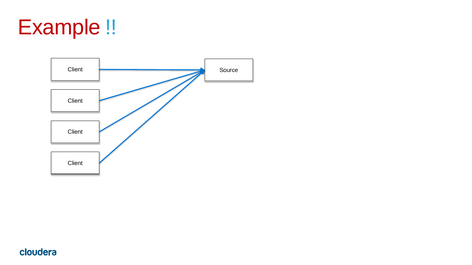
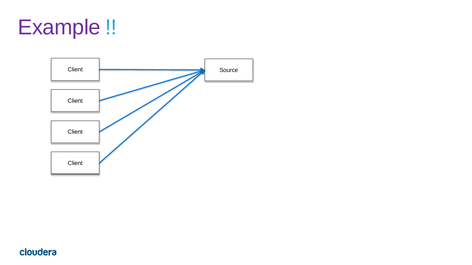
Example colour: red -> purple (59, 27)
